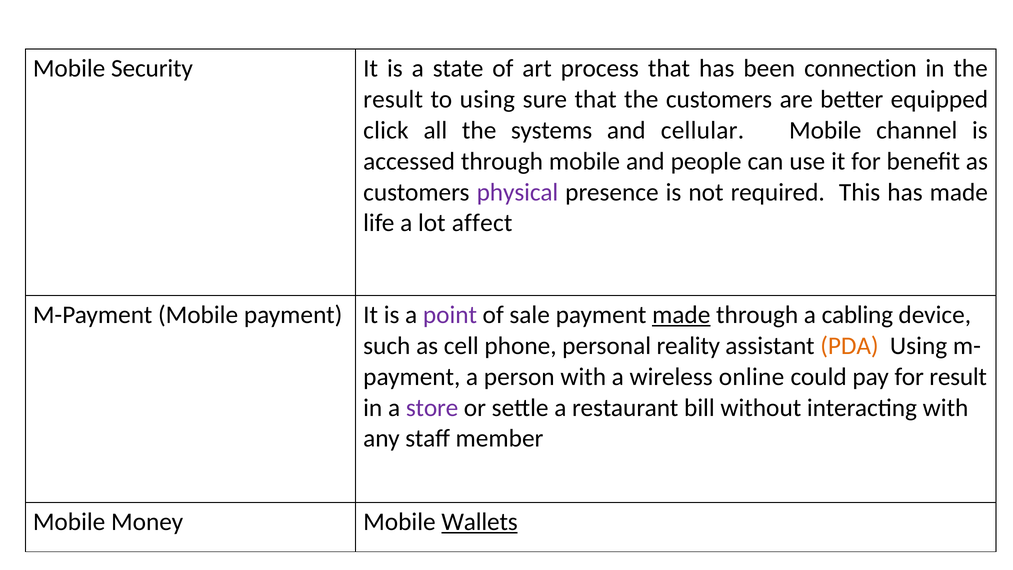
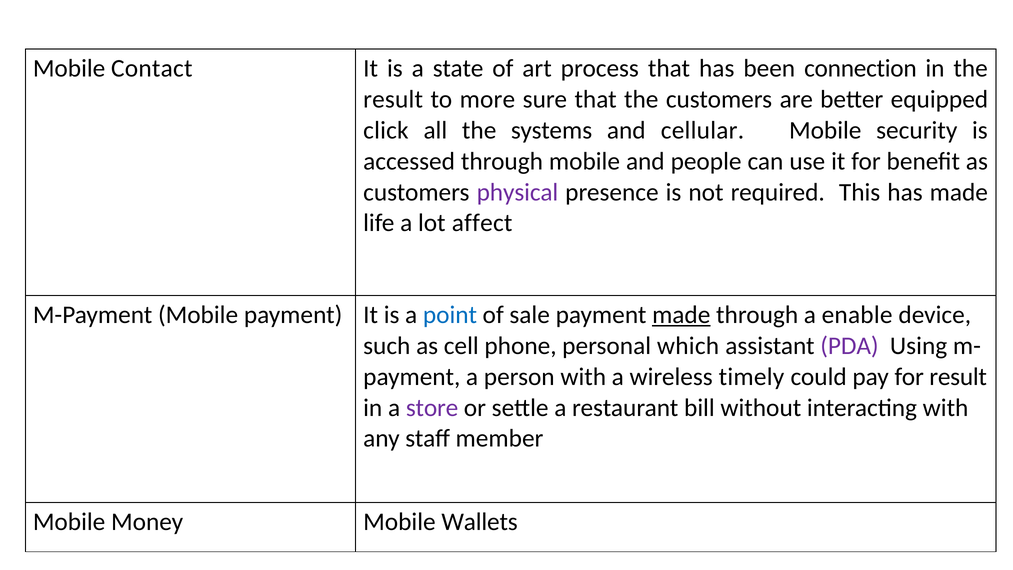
Security: Security -> Contact (152, 69)
to using: using -> more (487, 99)
channel: channel -> security (917, 130)
point colour: purple -> blue (450, 315)
cabling: cabling -> enable (857, 315)
reality: reality -> which (688, 346)
PDA colour: orange -> purple (849, 346)
online: online -> timely (752, 377)
Wallets underline: present -> none (480, 522)
